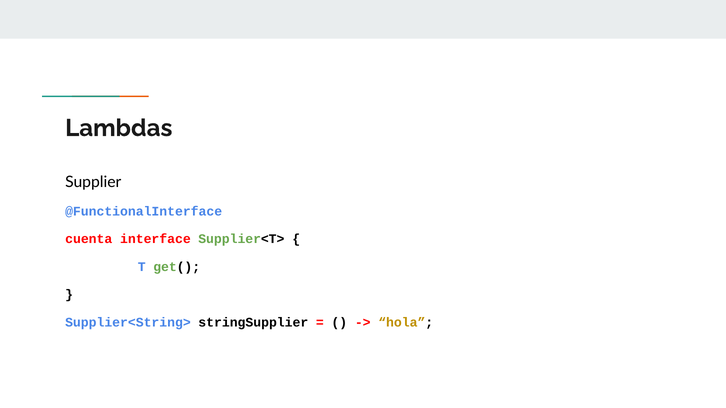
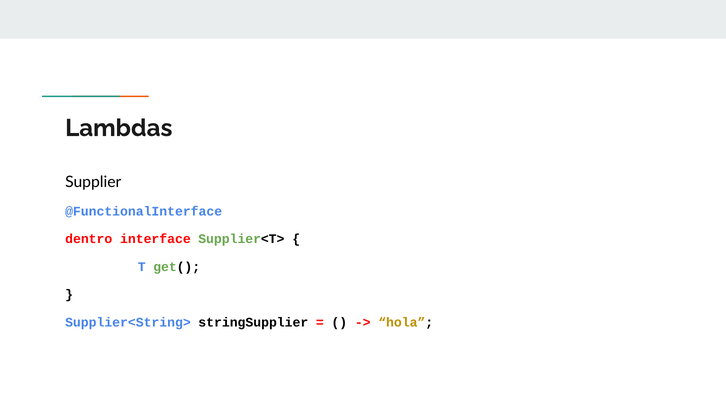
cuenta: cuenta -> dentro (89, 239)
